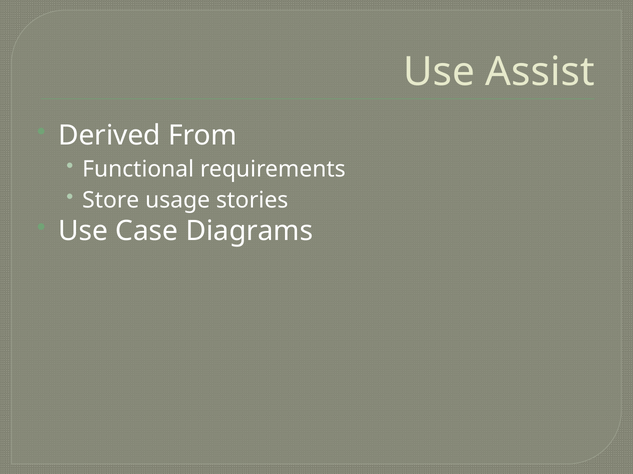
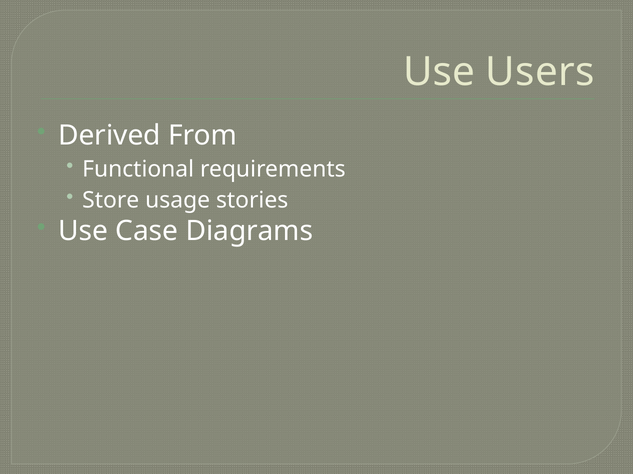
Assist: Assist -> Users (540, 72)
